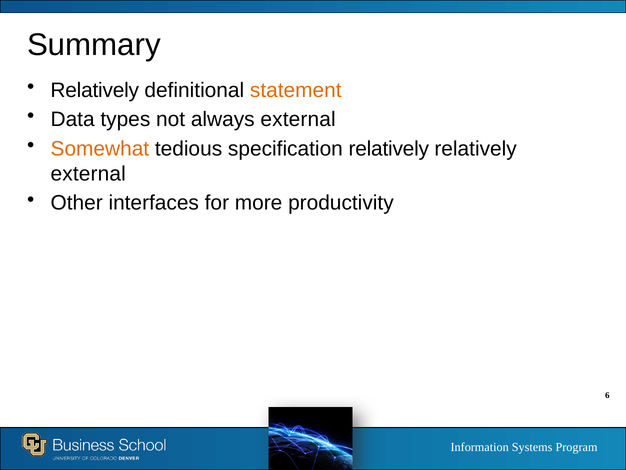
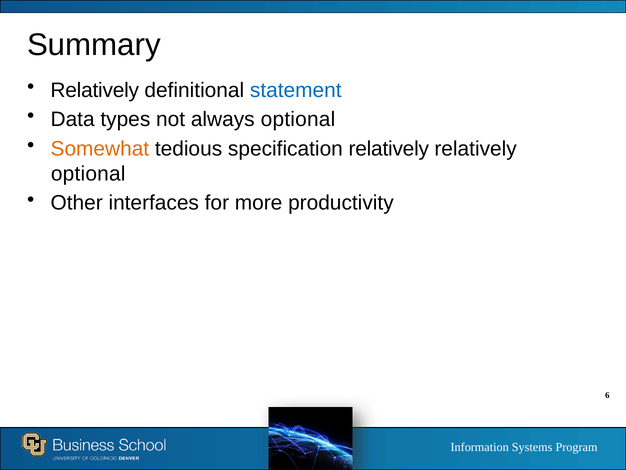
statement colour: orange -> blue (296, 90)
always external: external -> optional (298, 119)
external: external -> optional (88, 174)
